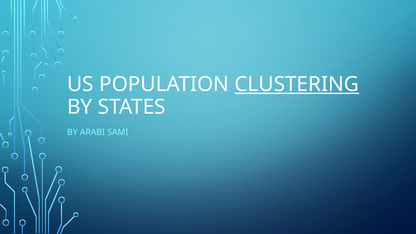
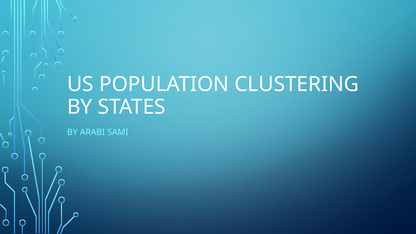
CLUSTERING underline: present -> none (297, 84)
